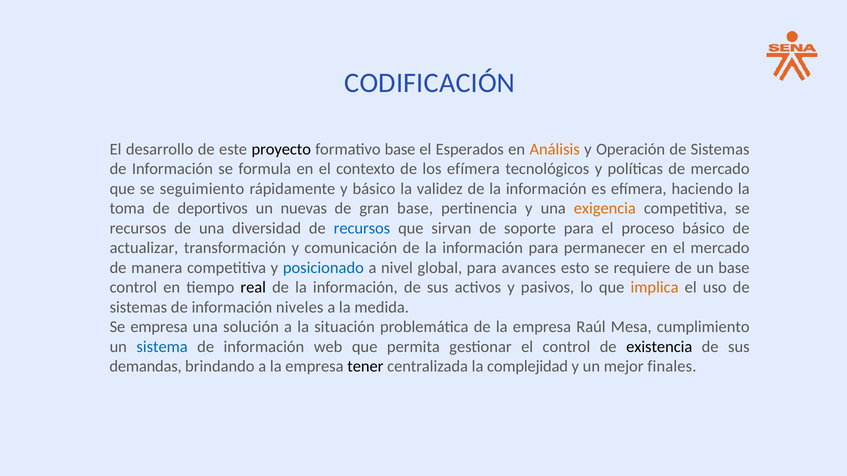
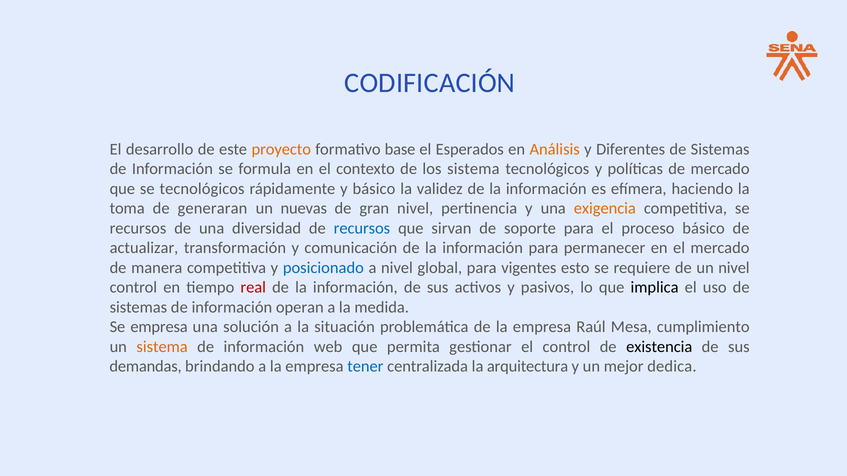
proyecto colour: black -> orange (281, 149)
Operación: Operación -> Diferentes (631, 149)
los efímera: efímera -> sistema (473, 169)
se seguimiento: seguimiento -> tecnológicos (202, 189)
deportivos: deportivos -> generaran (212, 209)
gran base: base -> nivel (415, 209)
avances: avances -> vigentes (529, 268)
un base: base -> nivel (734, 268)
real colour: black -> red (253, 288)
implica colour: orange -> black (655, 288)
niveles: niveles -> operan (300, 308)
sistema colour: blue -> orange (162, 347)
tener colour: black -> blue (365, 367)
complejidad: complejidad -> arquitectura (528, 367)
finales: finales -> dedica (672, 367)
